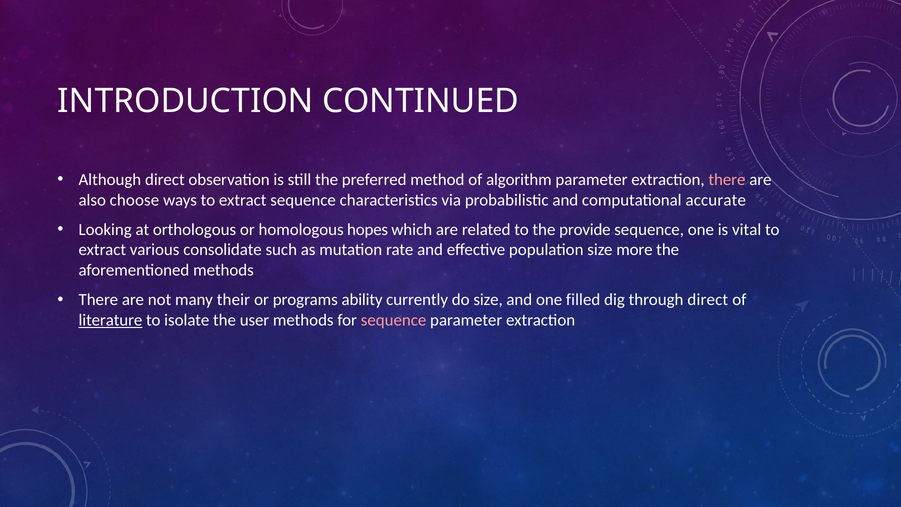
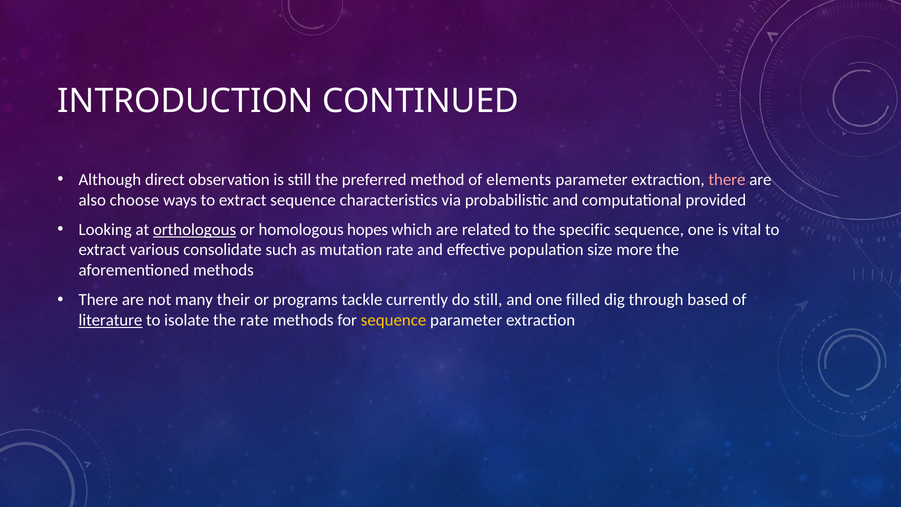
algorithm: algorithm -> elements (519, 180)
accurate: accurate -> provided (716, 200)
orthologous underline: none -> present (195, 230)
provide: provide -> specific (585, 230)
ability: ability -> tackle (362, 300)
do size: size -> still (488, 300)
through direct: direct -> based (708, 300)
the user: user -> rate (254, 320)
sequence colour: pink -> yellow (394, 320)
